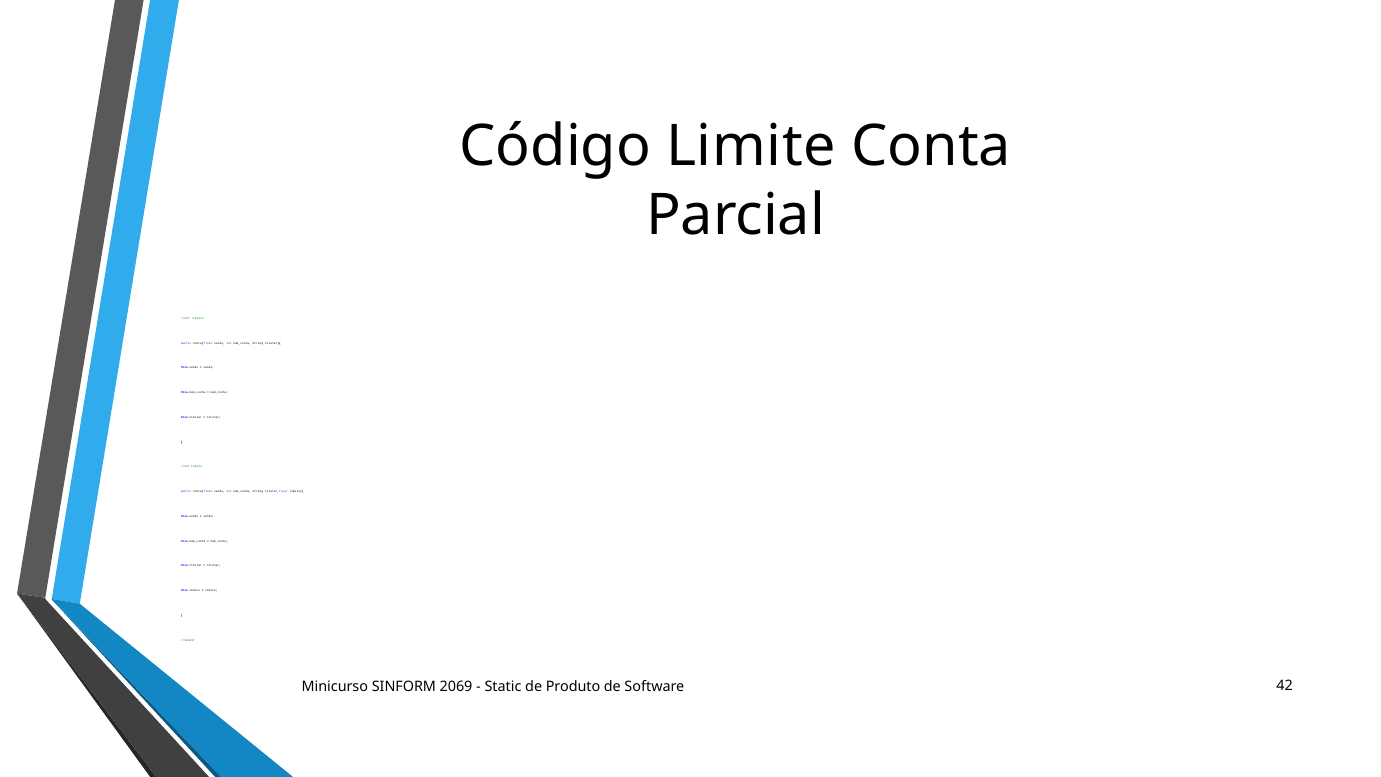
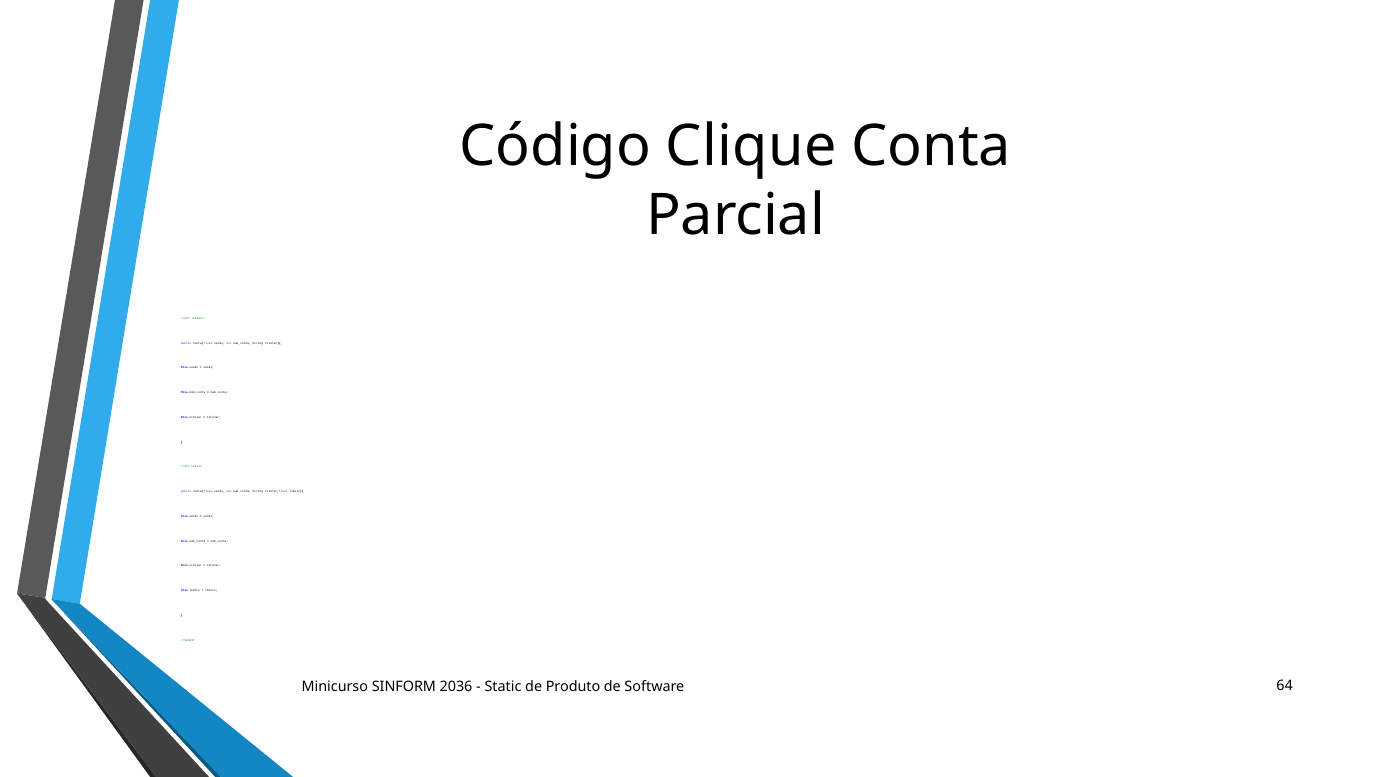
Código Limite: Limite -> Clique (751, 146)
2069: 2069 -> 2036 (456, 687)
42: 42 -> 64 (1285, 685)
